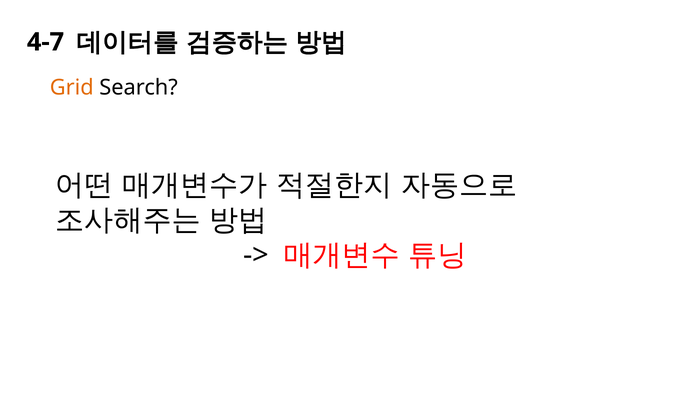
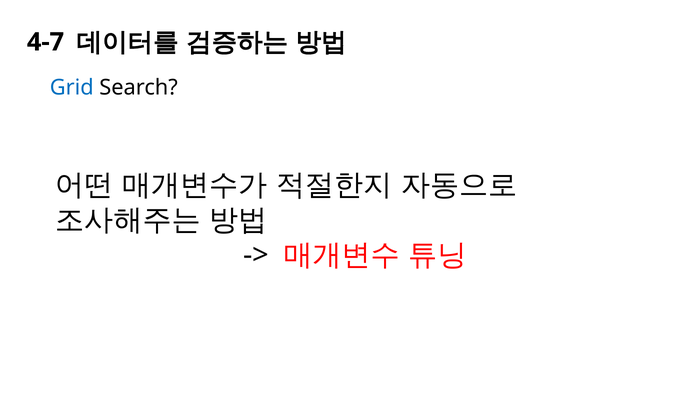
Grid colour: orange -> blue (72, 87)
